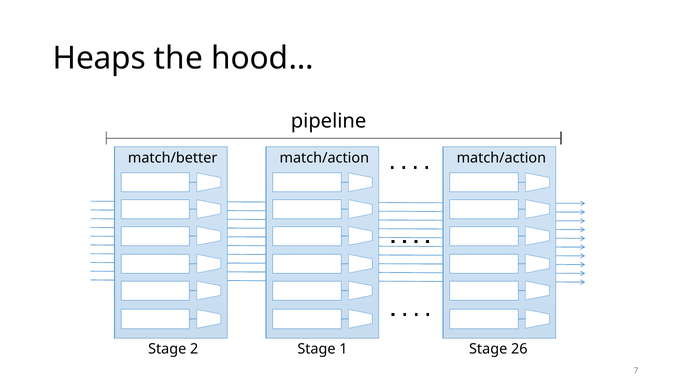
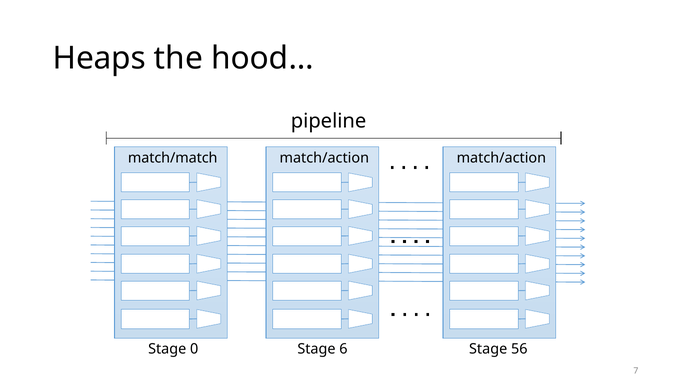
match/better: match/better -> match/match (173, 158)
2: 2 -> 0 (194, 349)
1: 1 -> 6 (343, 349)
26: 26 -> 56 (519, 349)
